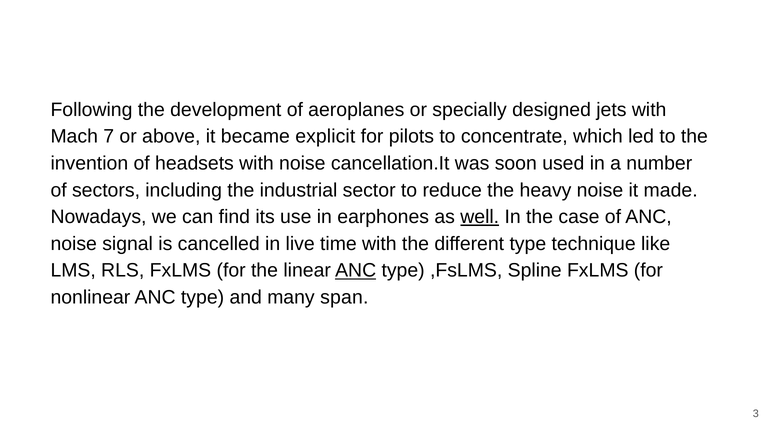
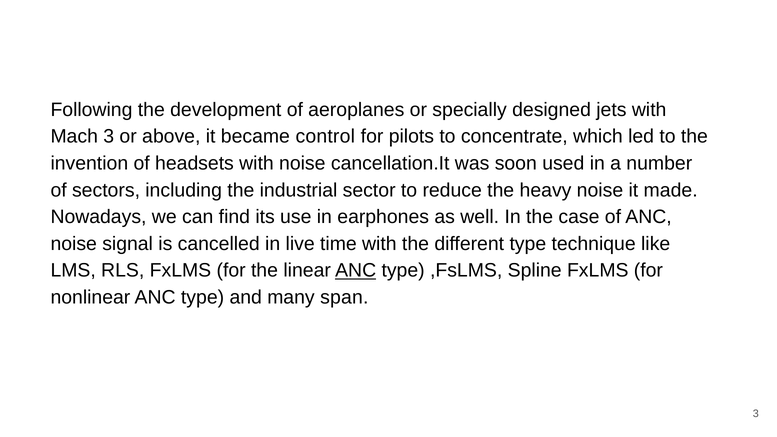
Mach 7: 7 -> 3 (109, 137)
explicit: explicit -> control (325, 137)
well underline: present -> none (480, 217)
